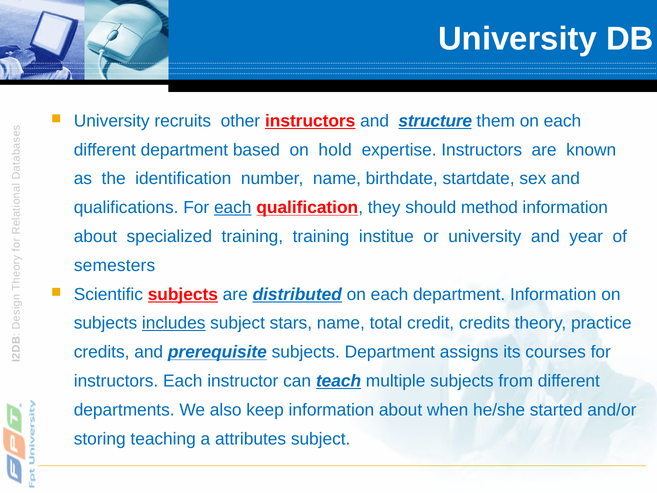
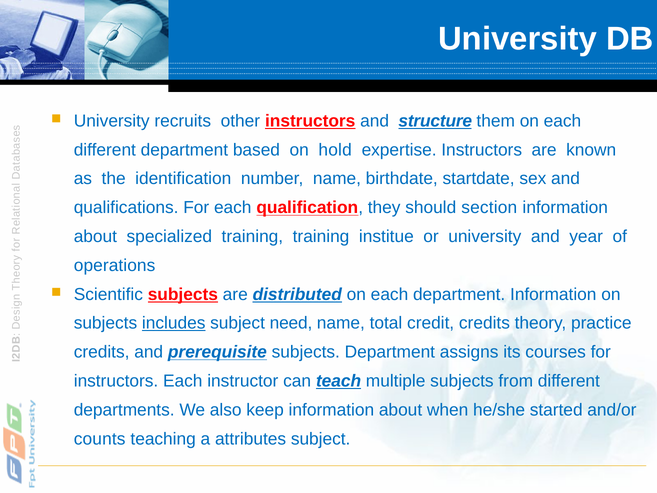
each underline: present -> none (233, 207)
method: method -> section (489, 207)
semesters: semesters -> operations (115, 265)
stars: stars -> need (291, 323)
storing: storing -> counts (100, 439)
